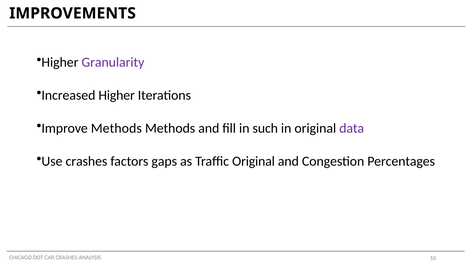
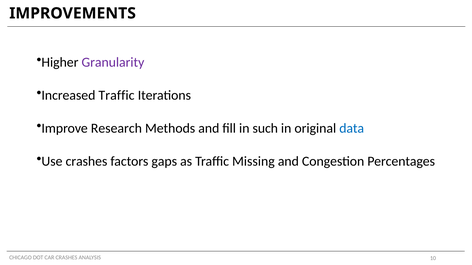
Increased Higher: Higher -> Traffic (117, 96)
Improve Methods: Methods -> Research (116, 129)
data colour: purple -> blue (352, 129)
Traffic Original: Original -> Missing (253, 162)
